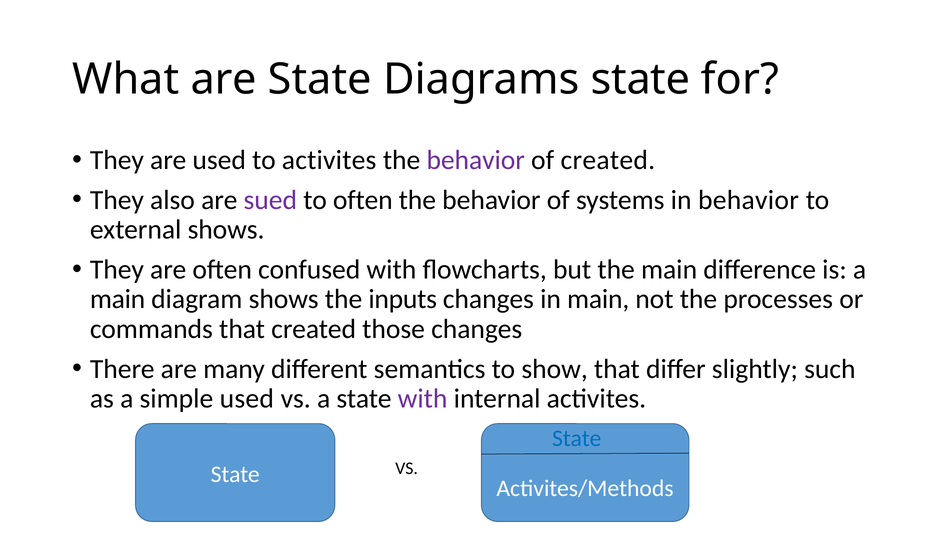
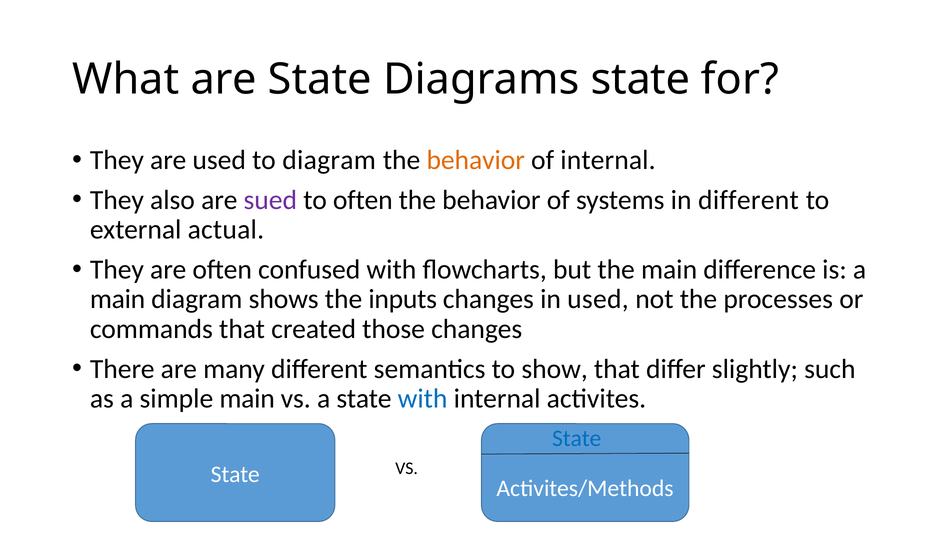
to activites: activites -> diagram (329, 160)
behavior colour: purple -> orange (476, 160)
of created: created -> internal (608, 160)
in behavior: behavior -> different (748, 200)
external shows: shows -> actual (226, 230)
in main: main -> used (598, 299)
simple used: used -> main (247, 399)
with colour: purple -> blue (423, 399)
